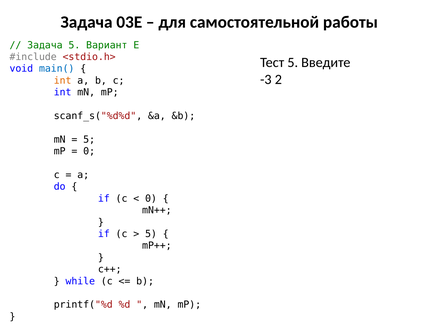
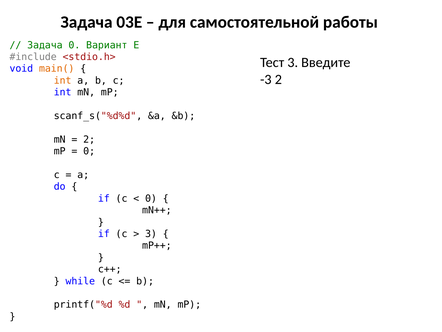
Задача 5: 5 -> 0 (74, 45)
Тест 5: 5 -> 3 (293, 62)
main( colour: blue -> orange (57, 69)
5: 5 -> 2 (89, 139)
5: 5 -> 3 (151, 234)
